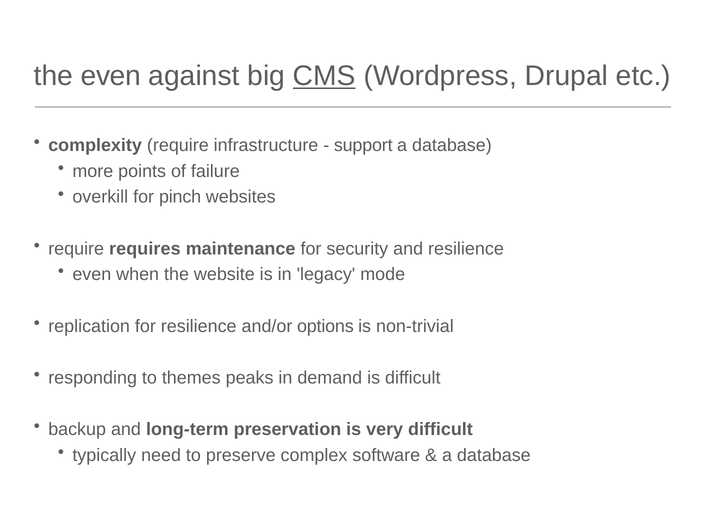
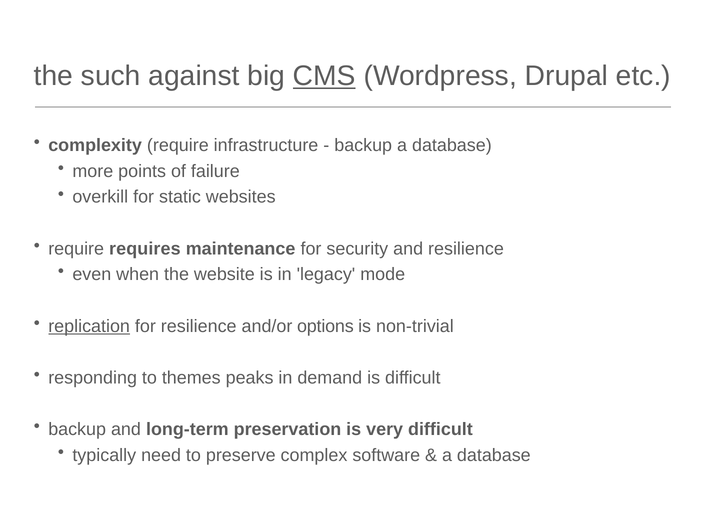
the even: even -> such (111, 76)
support: support -> backup (363, 145)
pinch: pinch -> static (180, 197)
replication underline: none -> present (89, 326)
